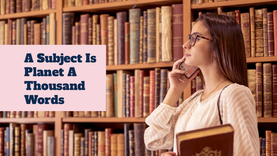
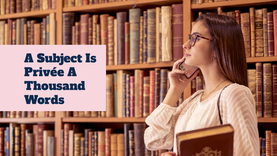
Planet: Planet -> Privée (44, 72)
